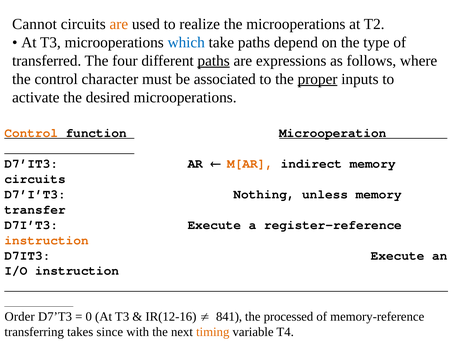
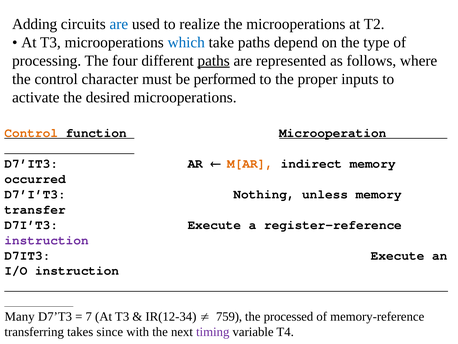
Cannot: Cannot -> Adding (35, 24)
are colour: orange -> blue (119, 24)
transferred: transferred -> processing (47, 61)
expressions: expressions -> represented (291, 61)
associated: associated -> performed (225, 79)
proper underline: present -> none (318, 79)
circuits: circuits -> occurred (35, 179)
instruction colour: orange -> purple (47, 240)
Order: Order -> Many (20, 316)
0: 0 -> 7 (89, 316)
IR(12-16: IR(12-16 -> IR(12-34 (171, 316)
841: 841 -> 759 (229, 316)
timing colour: orange -> purple (213, 331)
